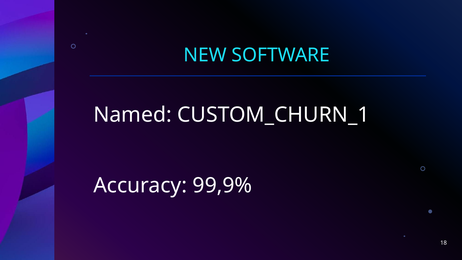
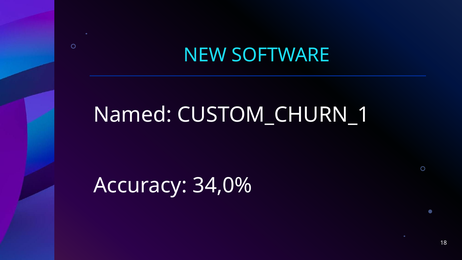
99,9%: 99,9% -> 34,0% (222, 185)
